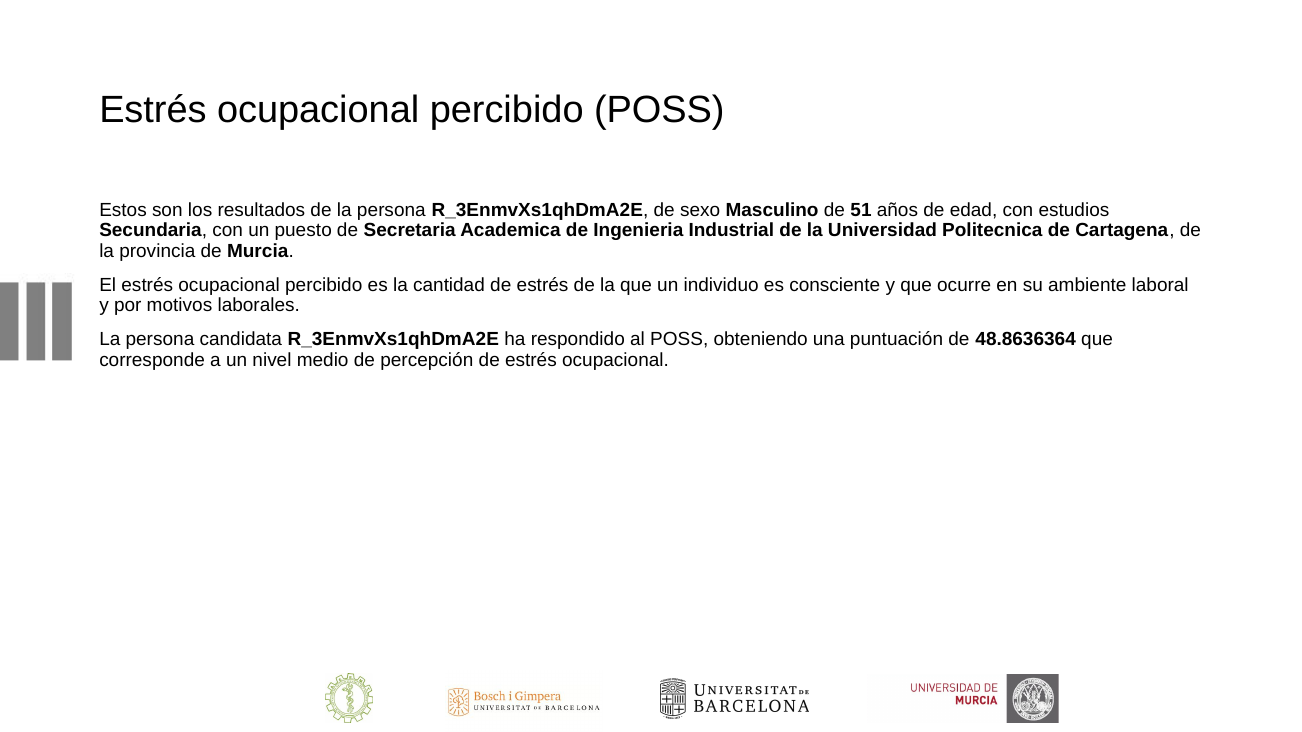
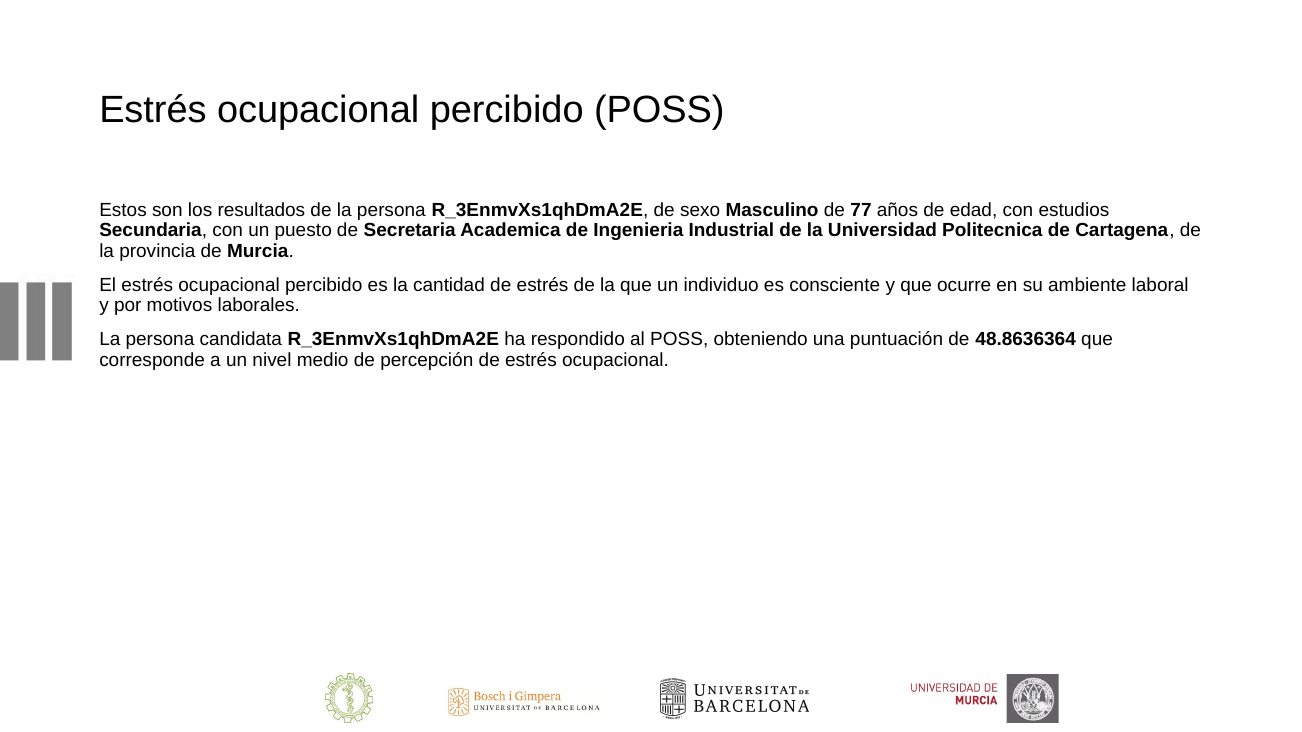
51: 51 -> 77 (861, 210)
